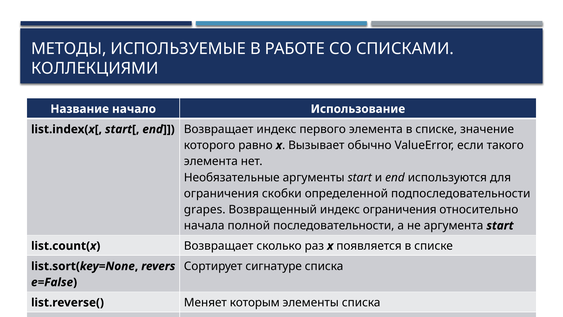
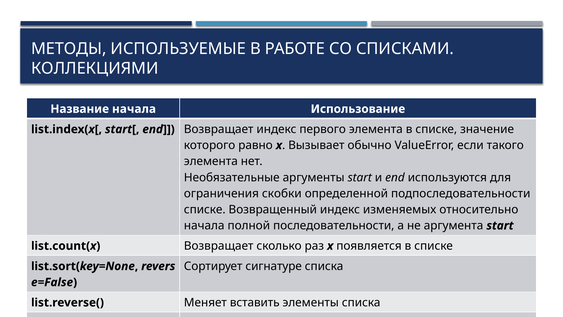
Название начало: начало -> начала (134, 109)
grapes: grapes -> списке (205, 209)
индекс ограничения: ограничения -> изменяемых (400, 209)
которым: которым -> вставить (255, 302)
